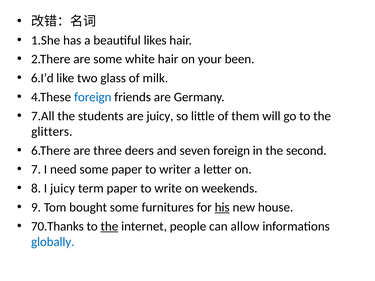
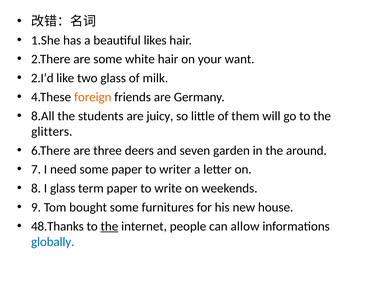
been: been -> want (240, 59)
6.I’d: 6.I’d -> 2.I’d (42, 78)
foreign colour: blue -> orange (93, 97)
7.All: 7.All -> 8.All (43, 116)
seven foreign: foreign -> garden (231, 151)
second: second -> around (306, 151)
I juicy: juicy -> glass (63, 189)
his underline: present -> none (222, 208)
70.Thanks: 70.Thanks -> 48.Thanks (57, 226)
